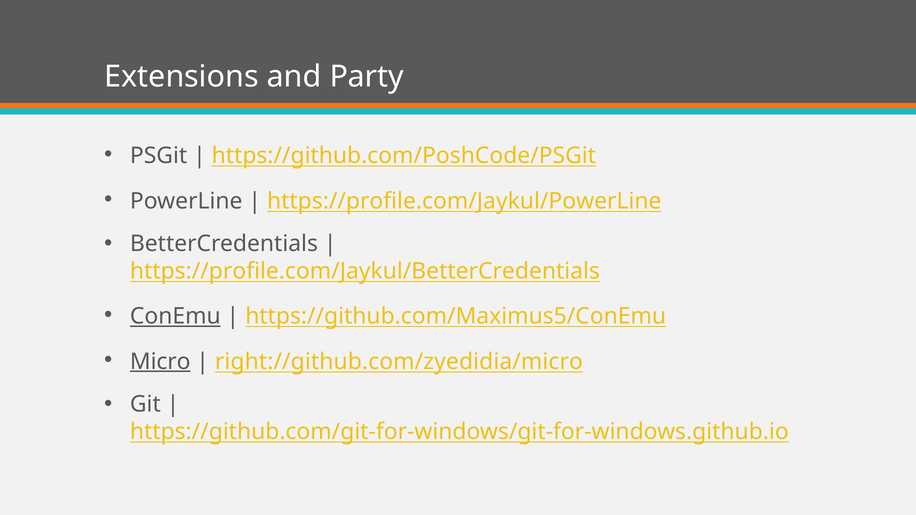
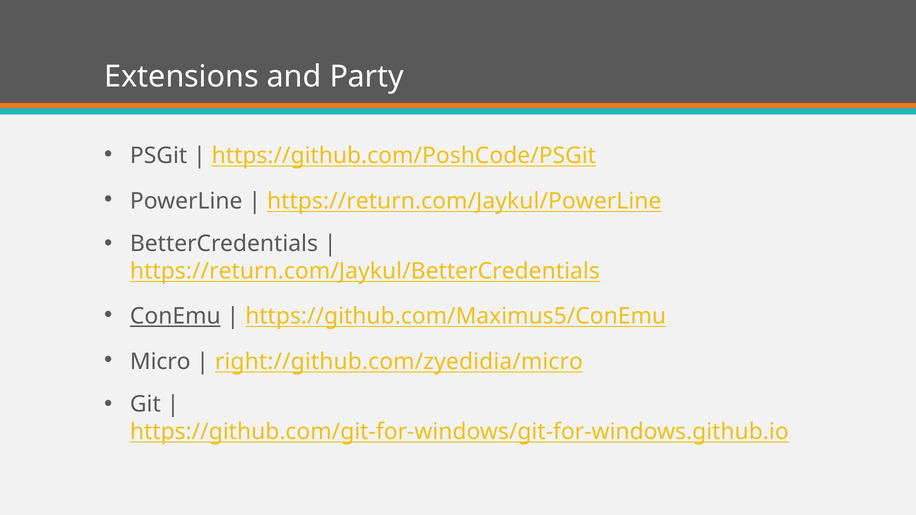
https://profile.com/Jaykul/PowerLine: https://profile.com/Jaykul/PowerLine -> https://return.com/Jaykul/PowerLine (464, 201)
https://profile.com/Jaykul/BetterCredentials: https://profile.com/Jaykul/BetterCredentials -> https://return.com/Jaykul/BetterCredentials (365, 271)
Micro underline: present -> none (160, 362)
